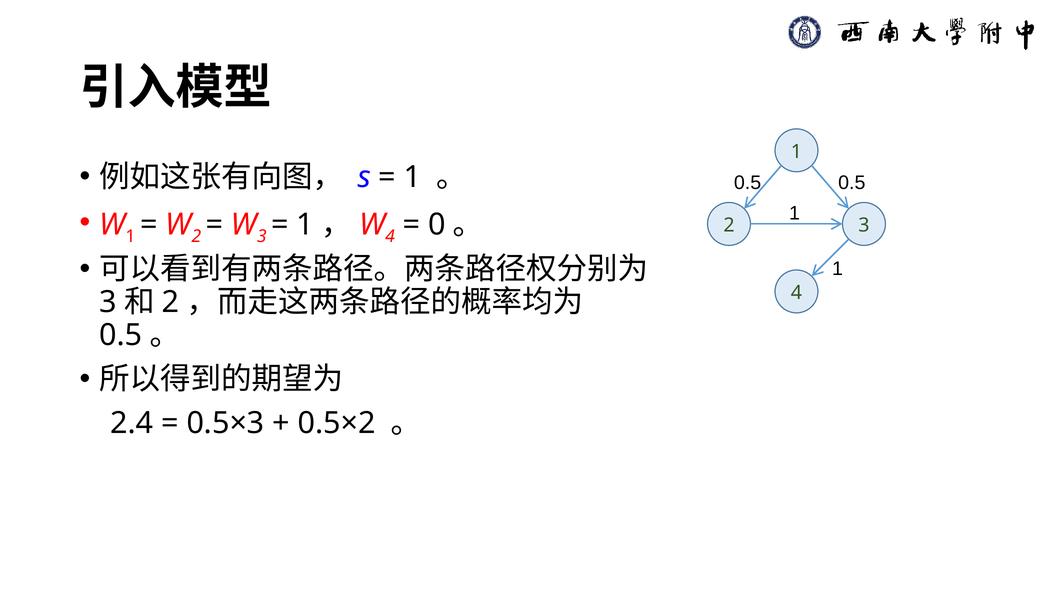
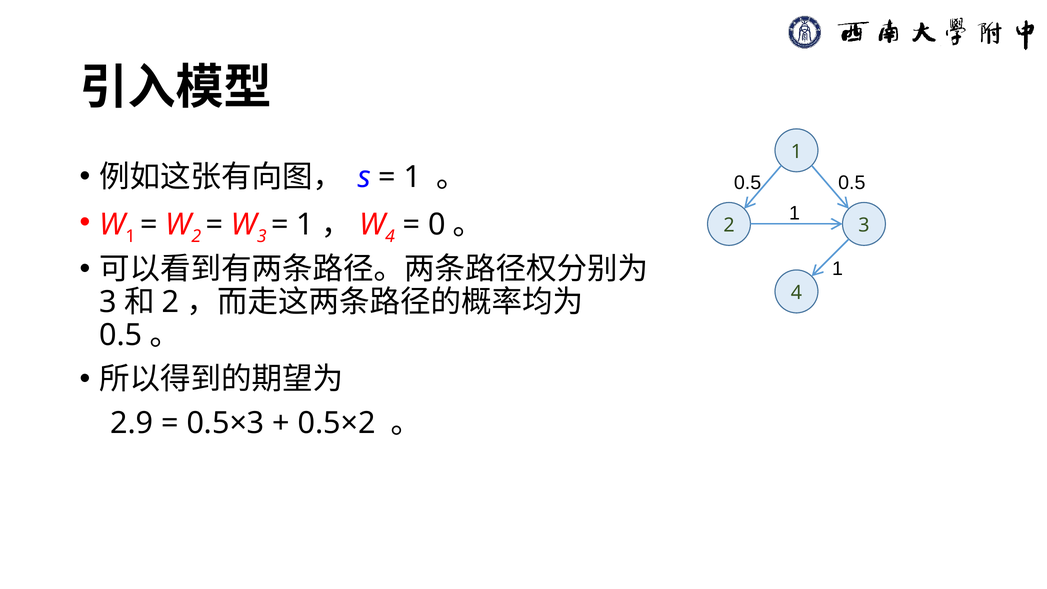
2.4: 2.4 -> 2.9 (132, 423)
